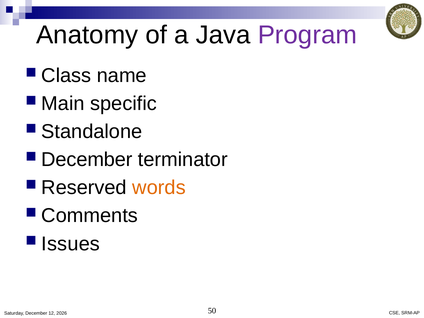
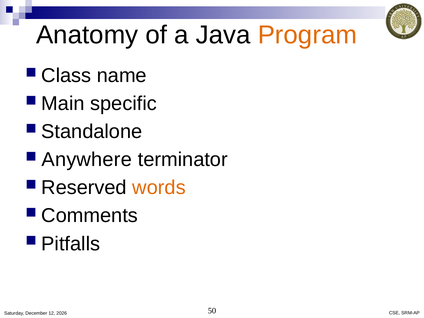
Program colour: purple -> orange (307, 35)
December: December -> Anywhere (87, 160)
Issues: Issues -> Pitfalls (71, 244)
